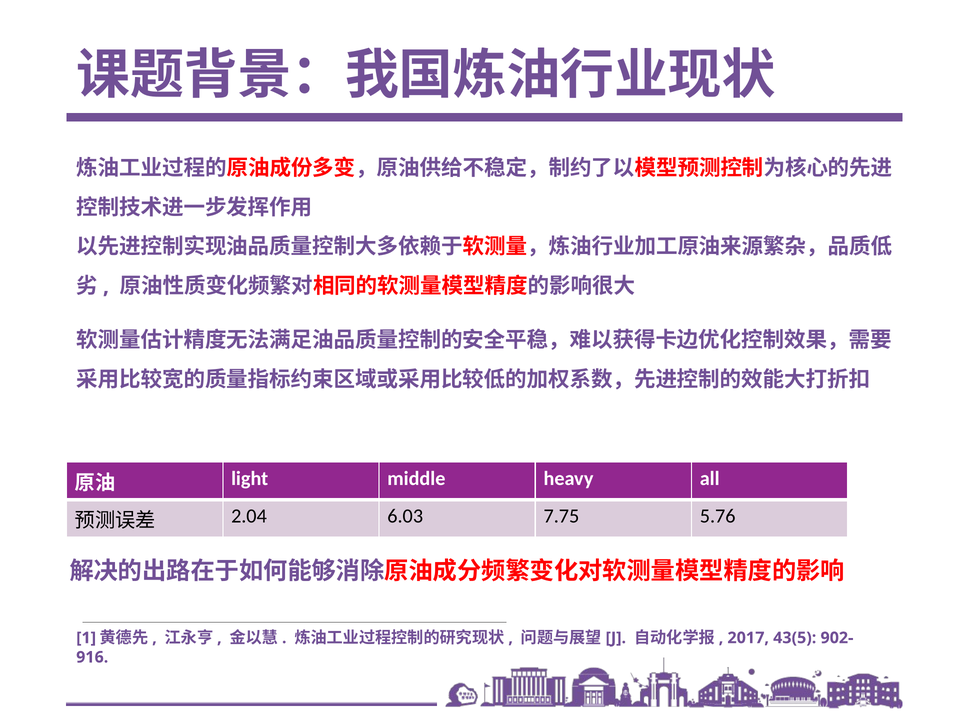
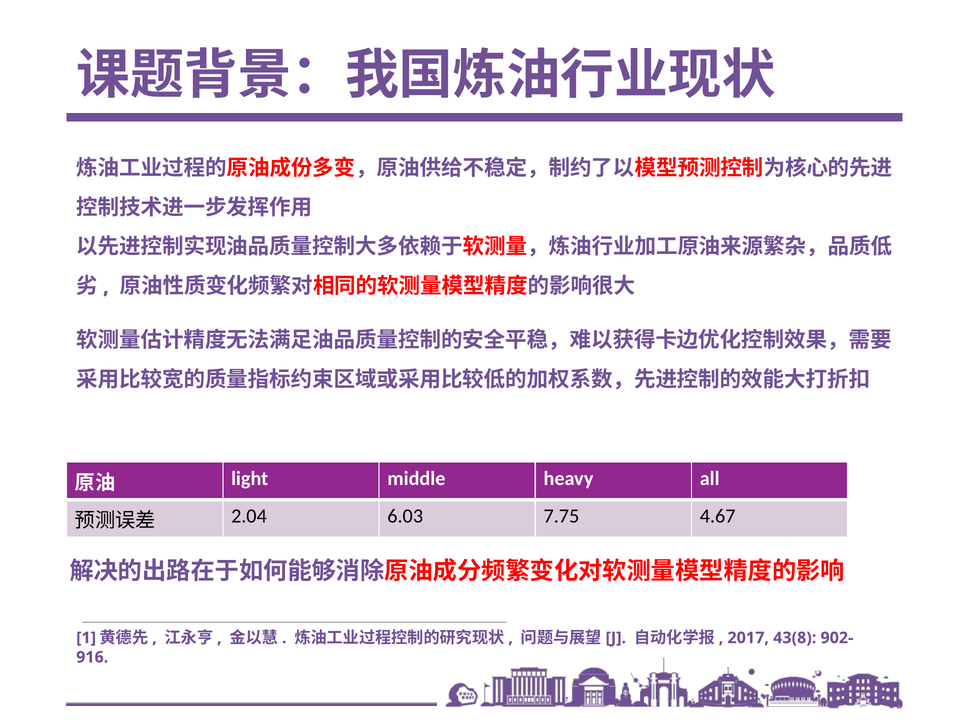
5.76: 5.76 -> 4.67 (718, 517)
43(5: 43(5 -> 43(8 (795, 639)
